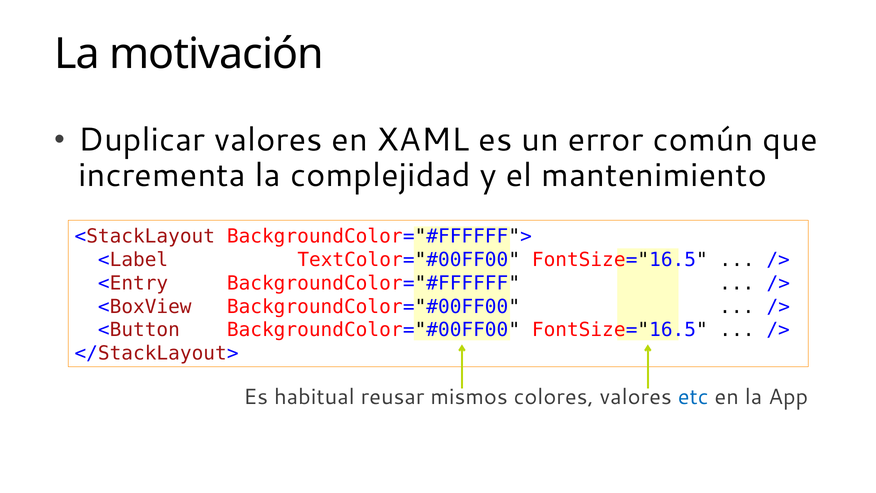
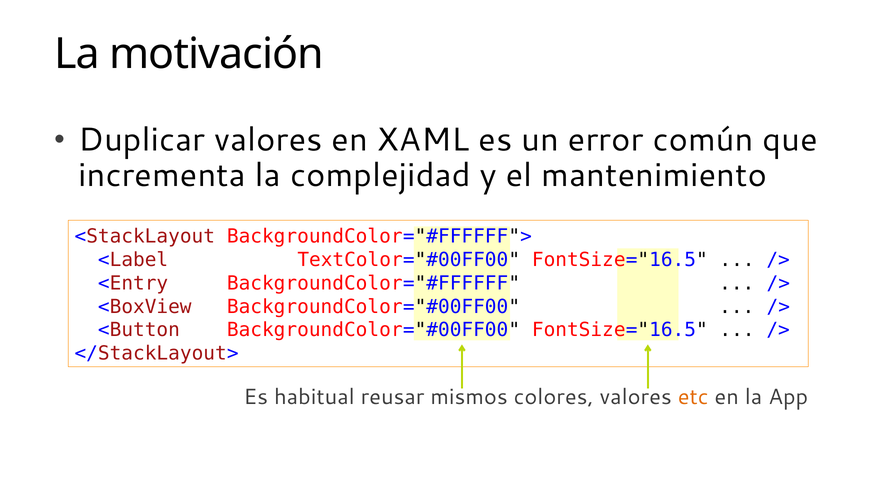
etc colour: blue -> orange (693, 397)
